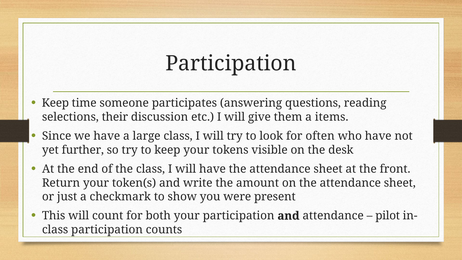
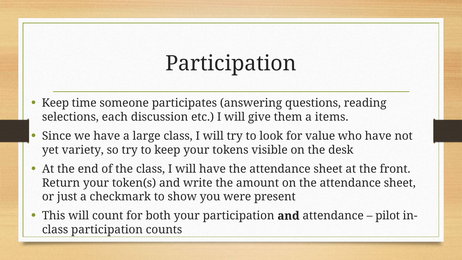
their: their -> each (115, 117)
often: often -> value (320, 136)
further: further -> variety (83, 150)
